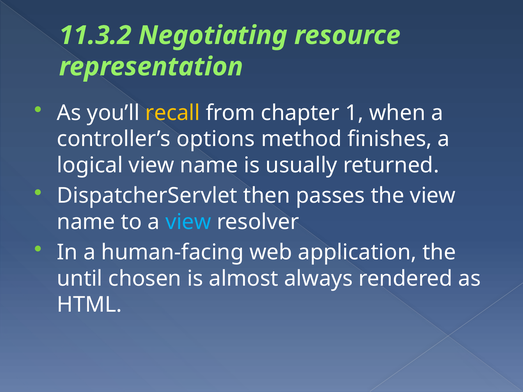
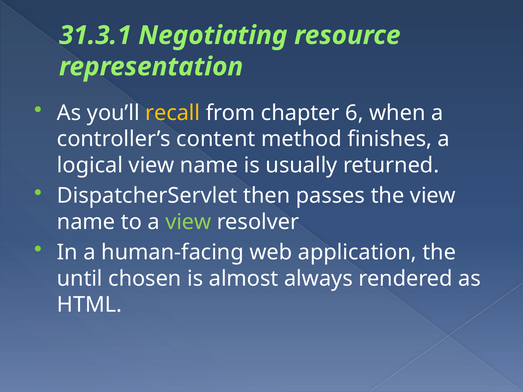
11.3.2: 11.3.2 -> 31.3.1 (95, 35)
1: 1 -> 6 (354, 113)
options: options -> content (216, 139)
view colour: light blue -> light green (188, 222)
